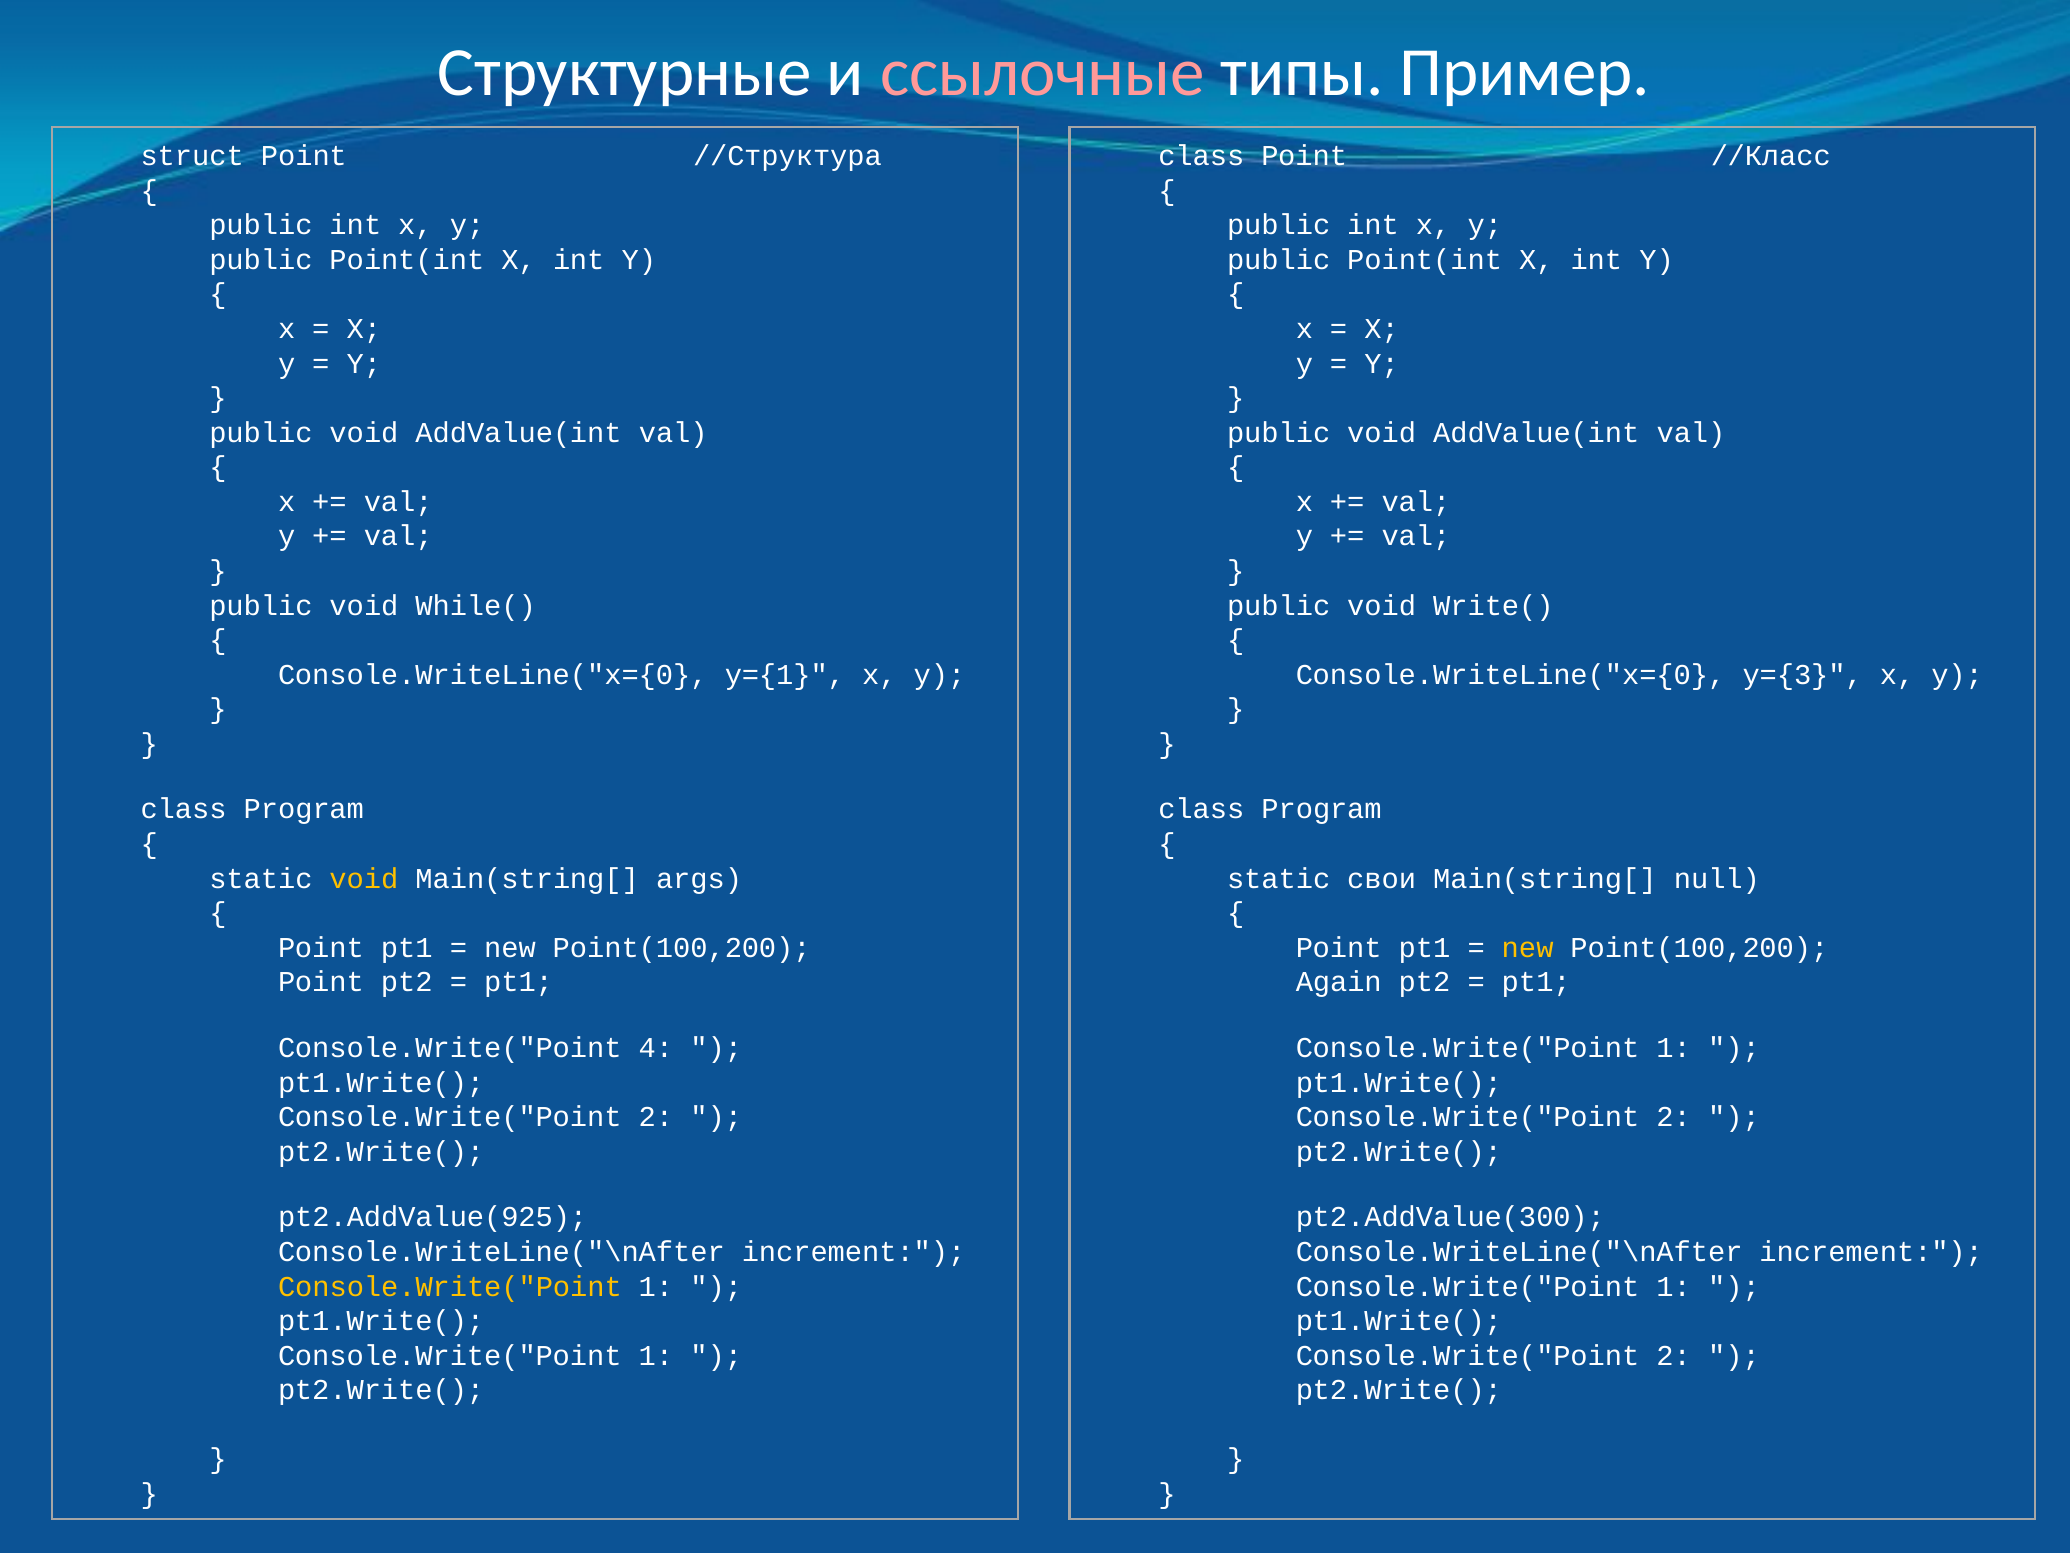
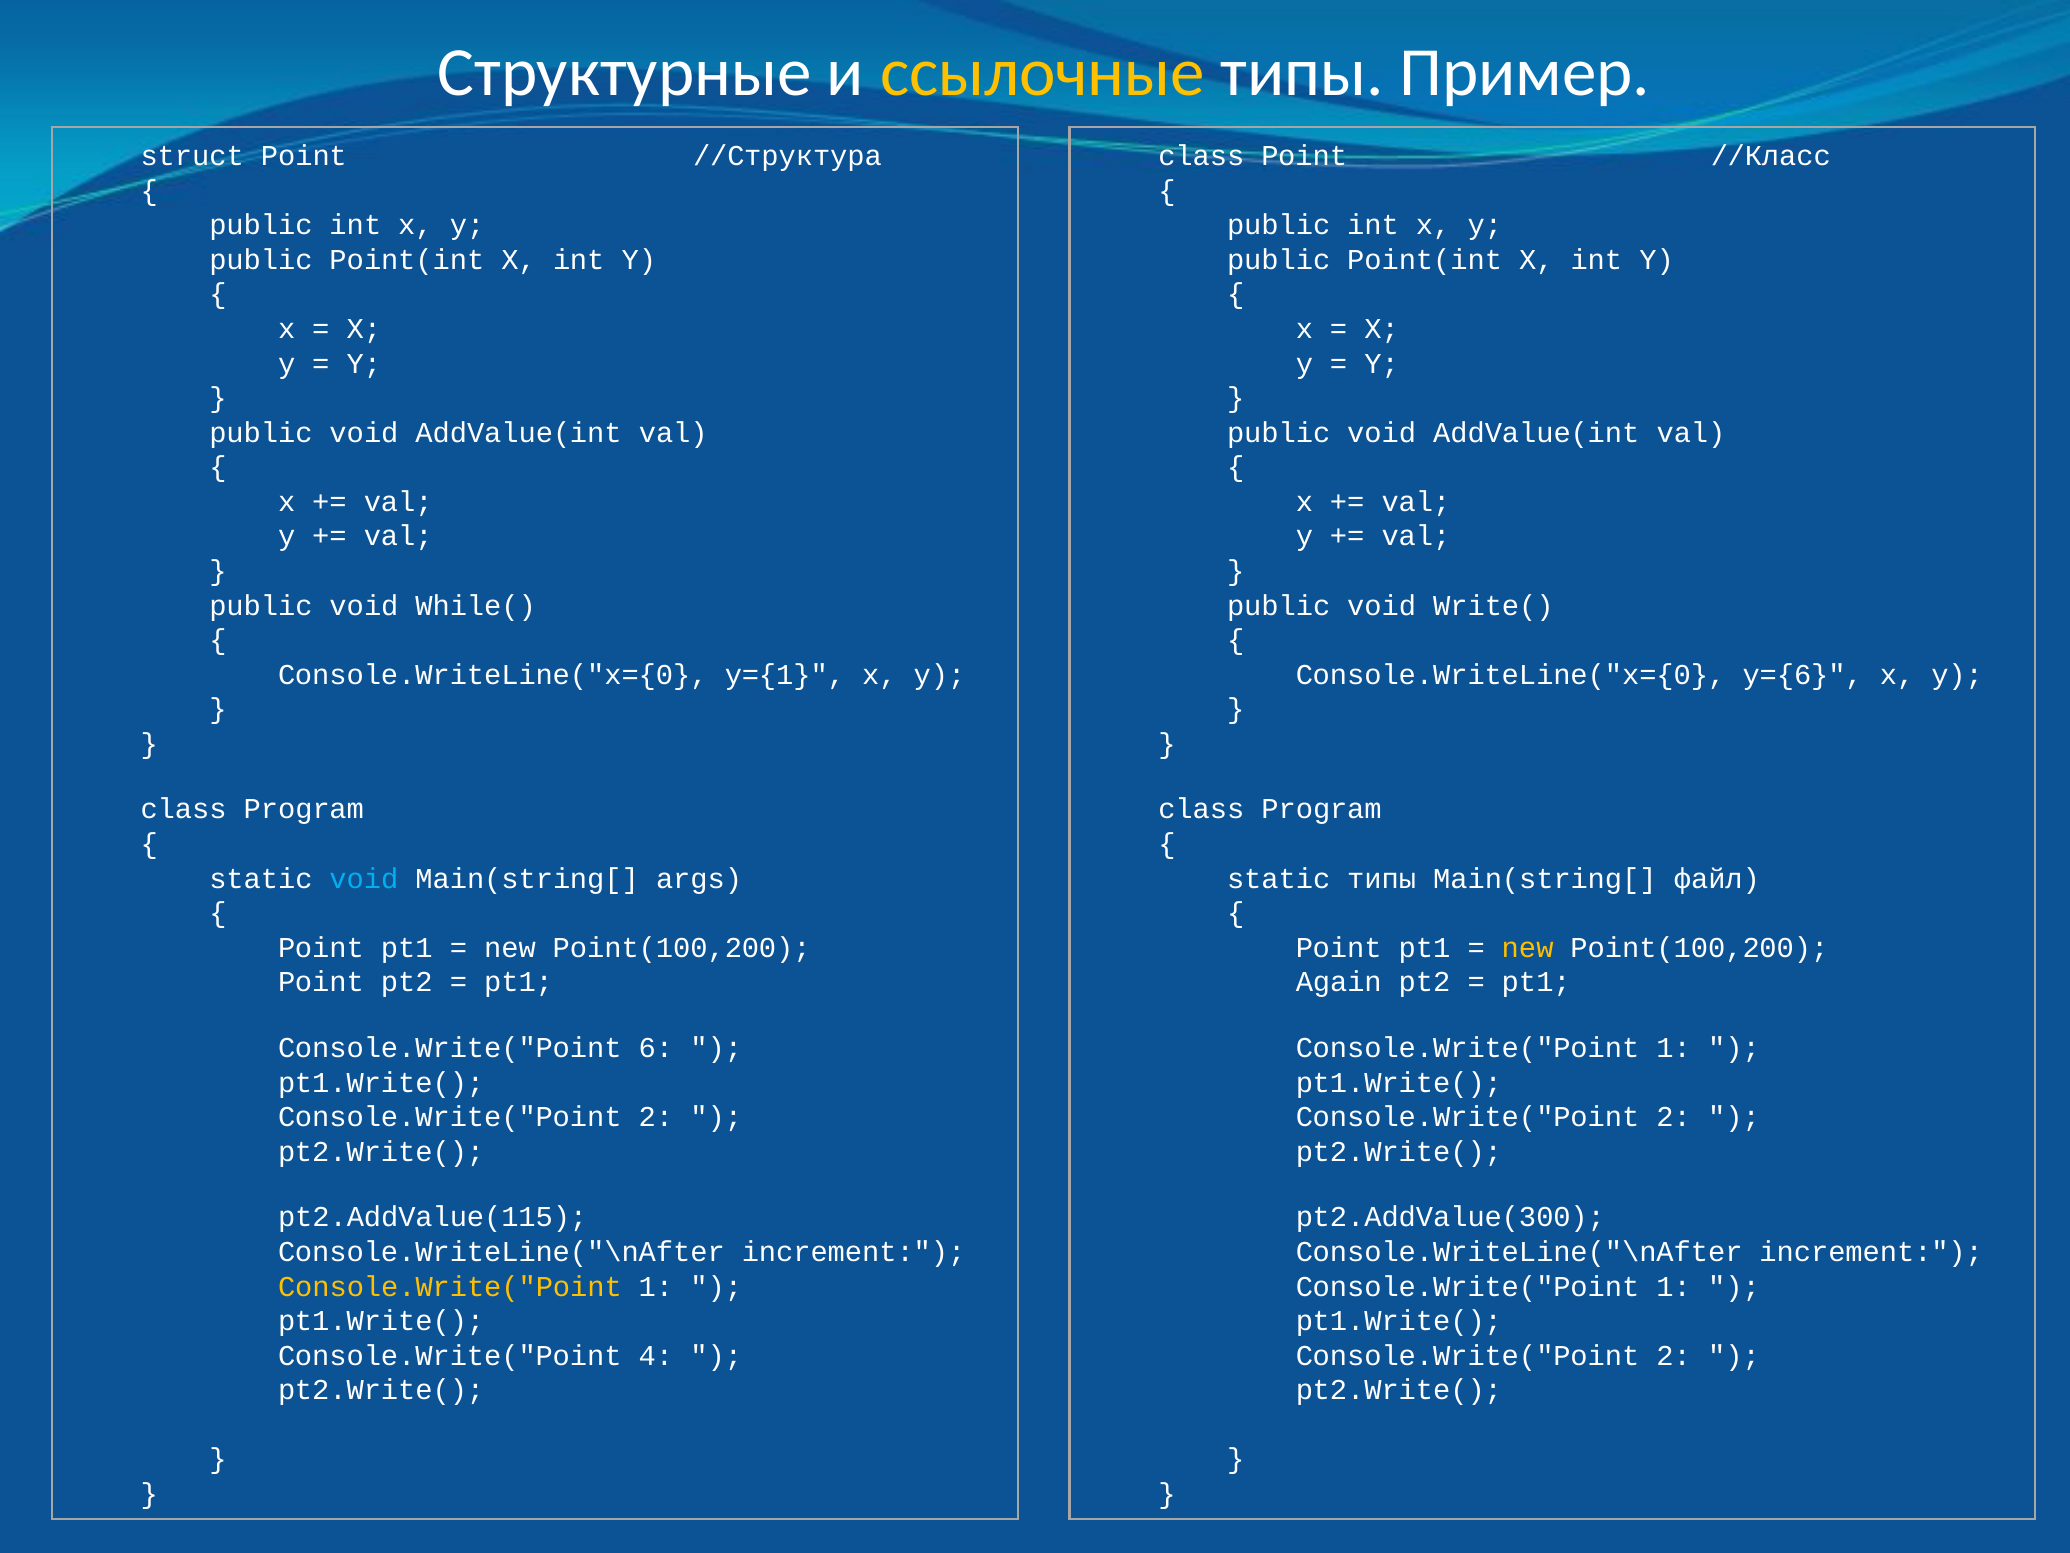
ссылочные colour: pink -> yellow (1042, 72)
y={3: y={3 -> y={6 (1803, 674)
void colour: yellow -> light blue (364, 878)
static свои: свои -> типы (1382, 878)
null: null -> файл (1717, 878)
4: 4 -> 6 (656, 1048)
pt2.AddValue(925: pt2.AddValue(925 -> pt2.AddValue(115 (433, 1217)
1: 1 -> 4 (656, 1355)
